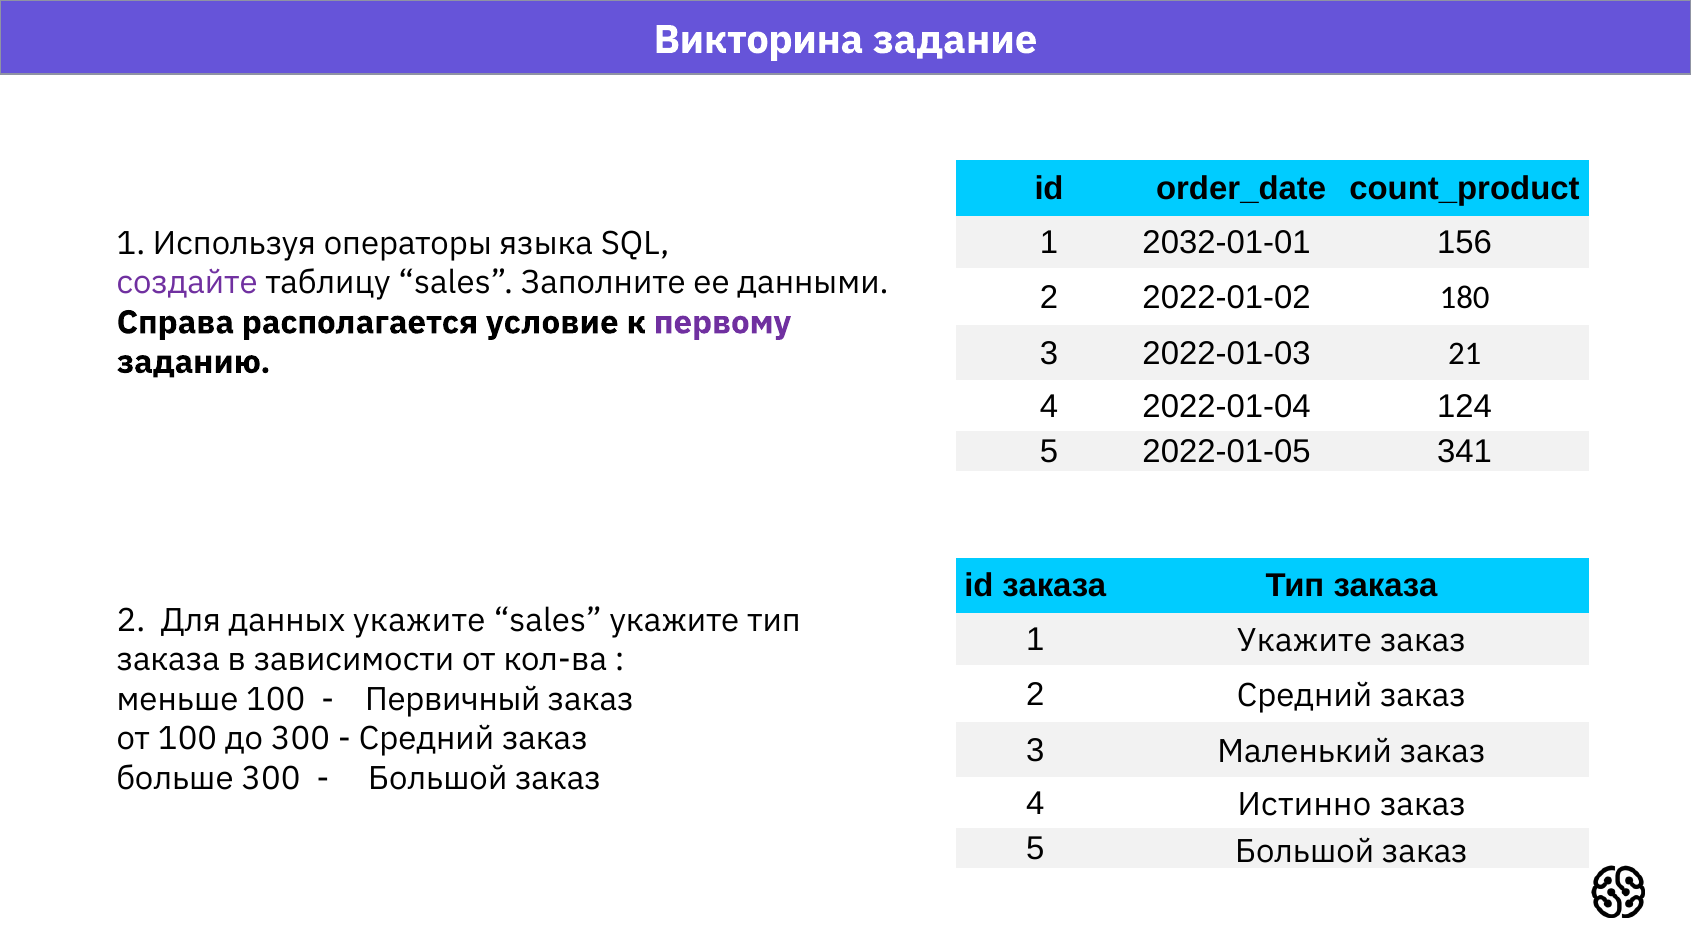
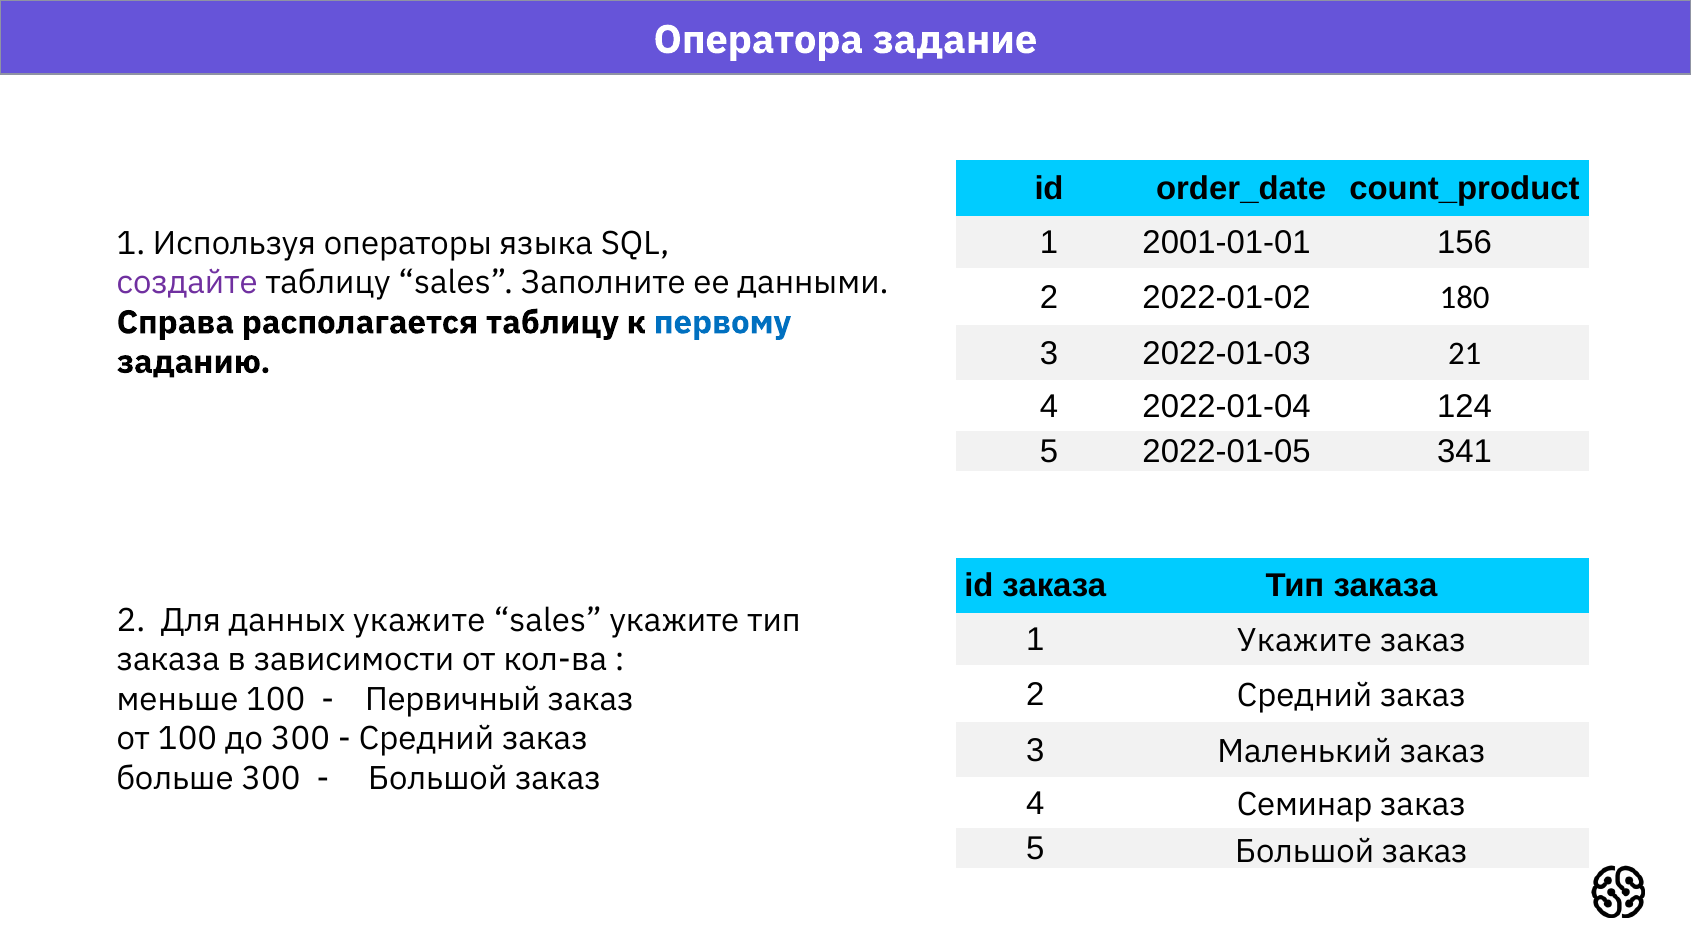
Викторина: Викторина -> Оператора (758, 40)
2032-01-01: 2032-01-01 -> 2001-01-01 (1227, 243)
располагается условие: условие -> таблицу (552, 323)
первому colour: purple -> blue (723, 323)
Истинно: Истинно -> Семинар (1305, 805)
